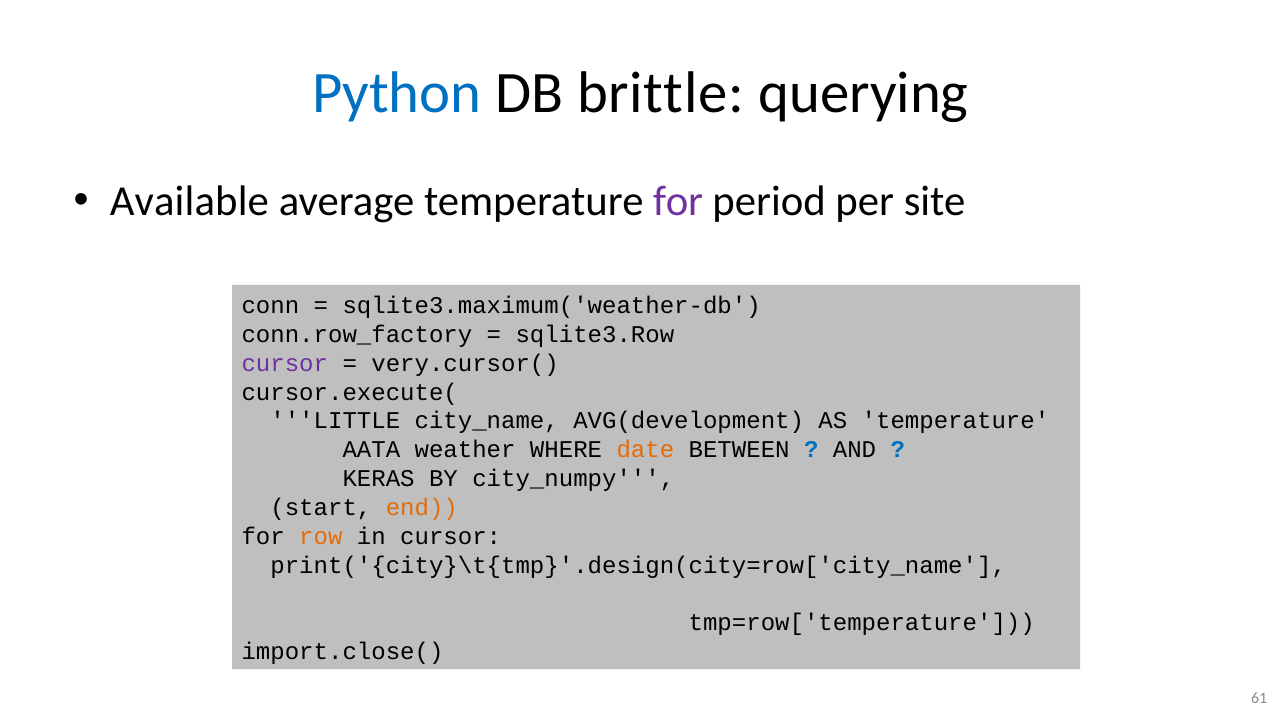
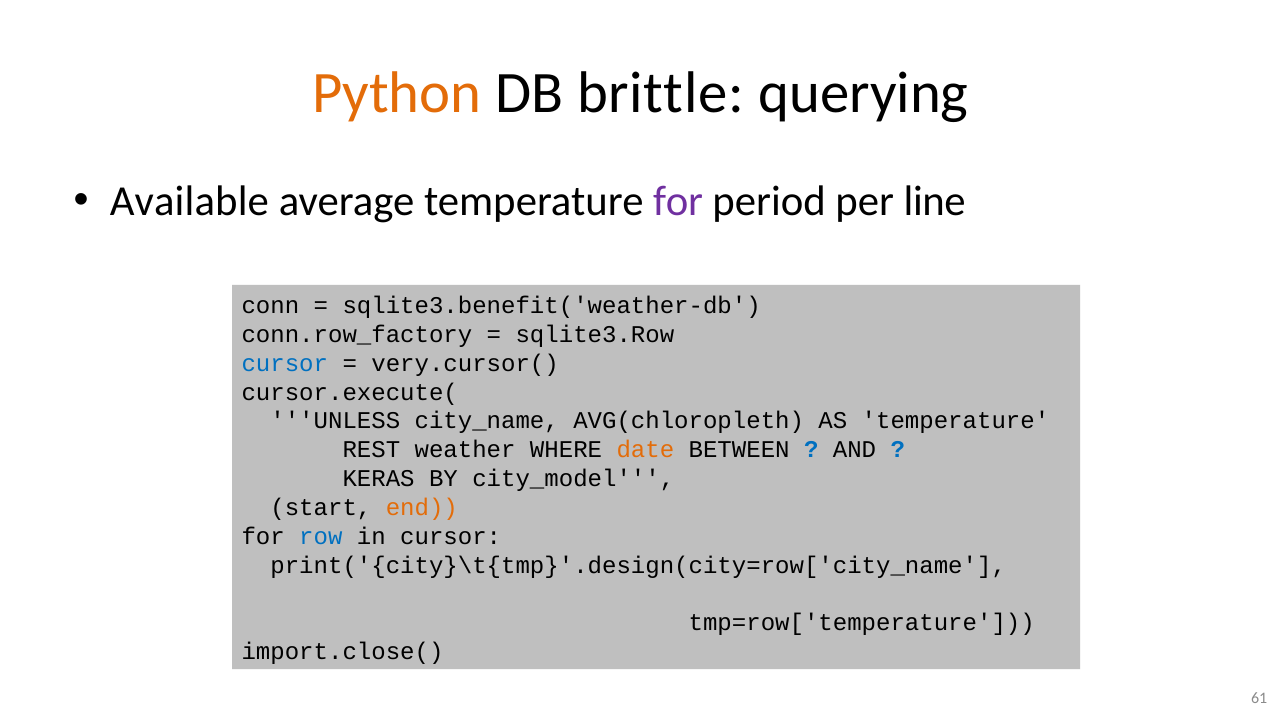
Python colour: blue -> orange (397, 93)
site: site -> line (935, 202)
sqlite3.maximum('weather-db: sqlite3.maximum('weather-db -> sqlite3.benefit('weather-db (552, 306)
cursor colour: purple -> blue (285, 363)
LITTLE: LITTLE -> UNLESS (335, 421)
AVG(development: AVG(development -> AVG(chloropleth (689, 421)
AATA: AATA -> REST (371, 450)
city_numpy: city_numpy -> city_model (573, 479)
row colour: orange -> blue (321, 536)
